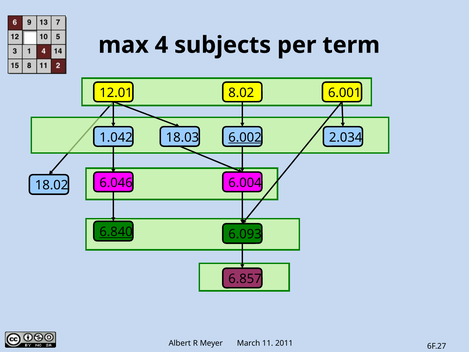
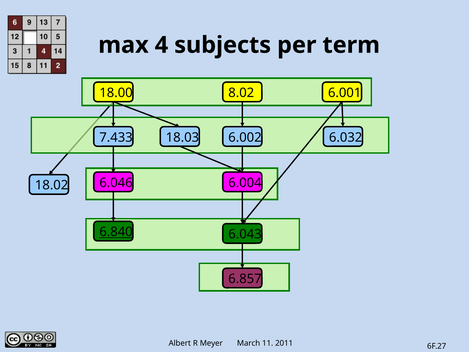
12.01: 12.01 -> 18.00 (116, 93)
1.042: 1.042 -> 7.433 (116, 137)
6.002 underline: present -> none (245, 137)
2.034: 2.034 -> 6.032 (346, 137)
6.093: 6.093 -> 6.043 (245, 234)
